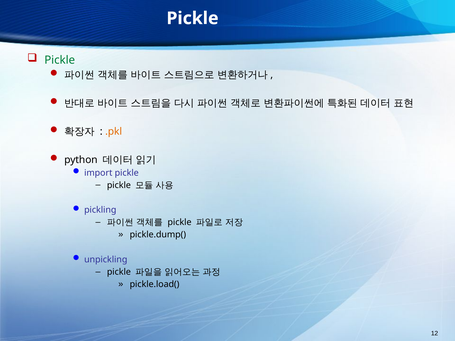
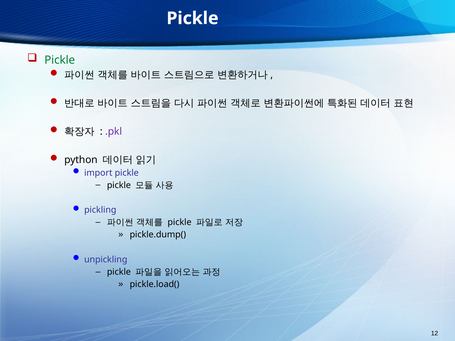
.pkl colour: orange -> purple (114, 132)
